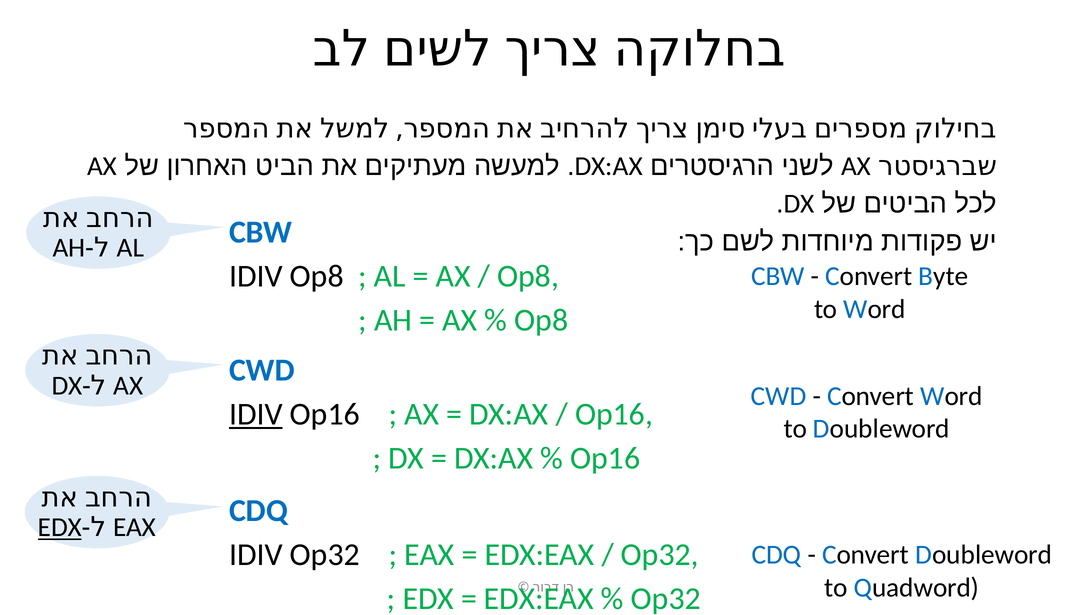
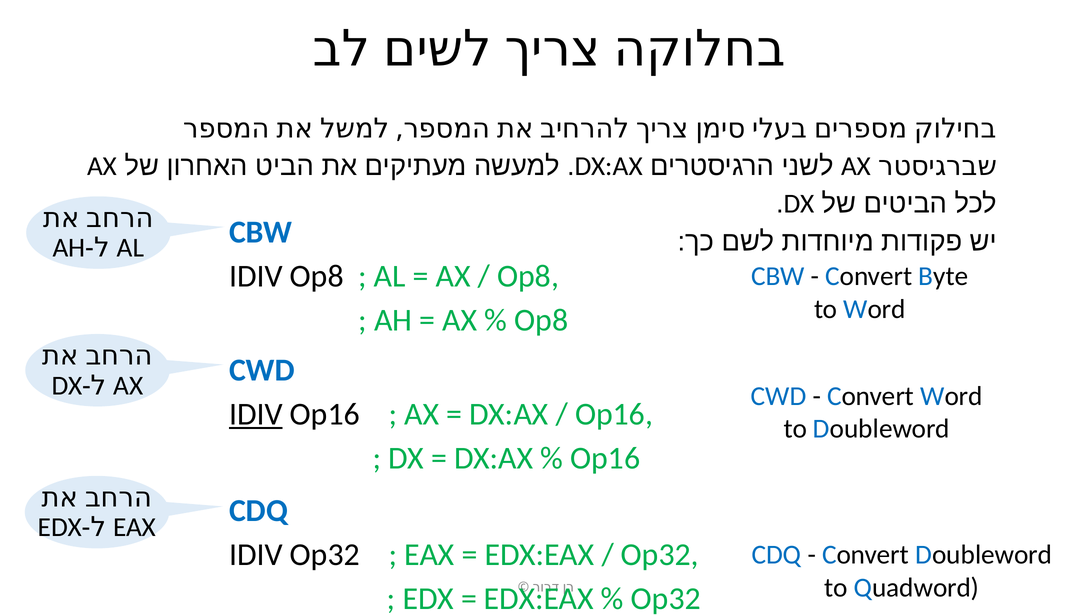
EDX underline: present -> none (60, 527)
